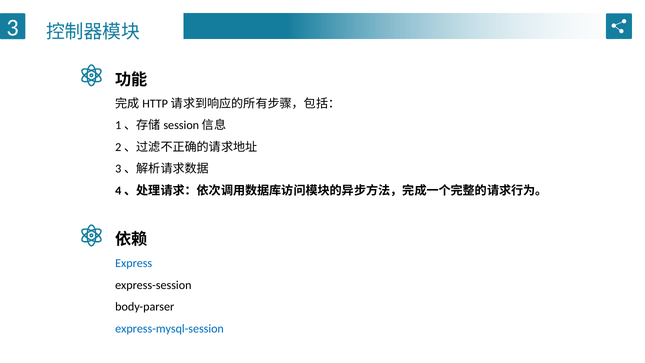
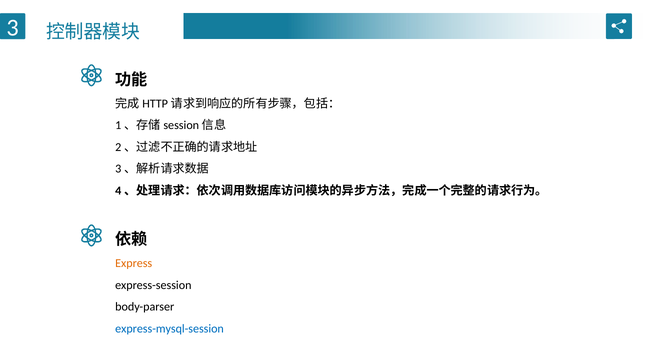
Express colour: blue -> orange (134, 263)
